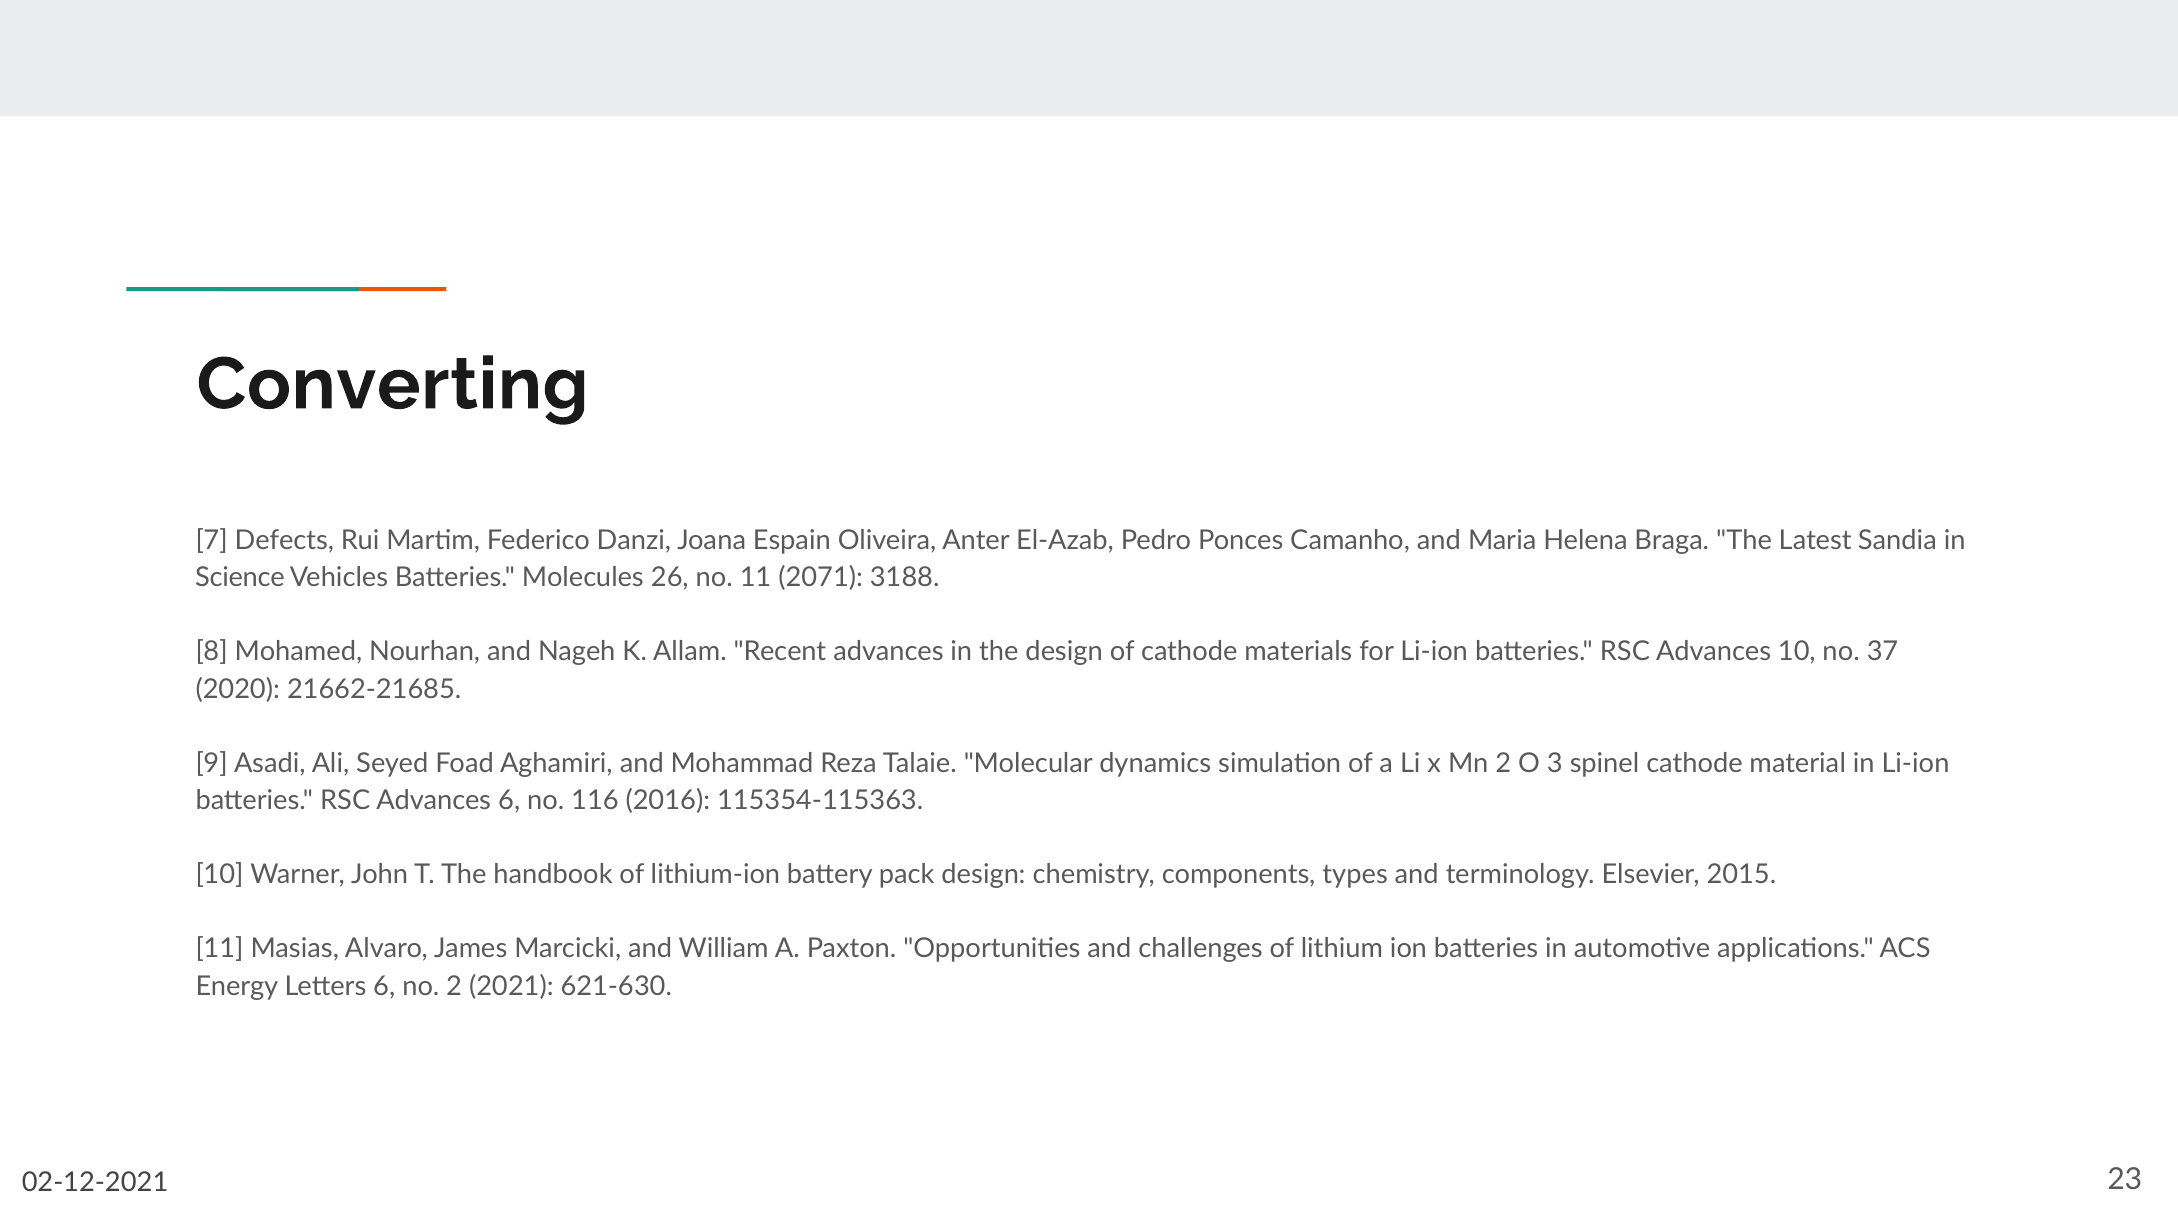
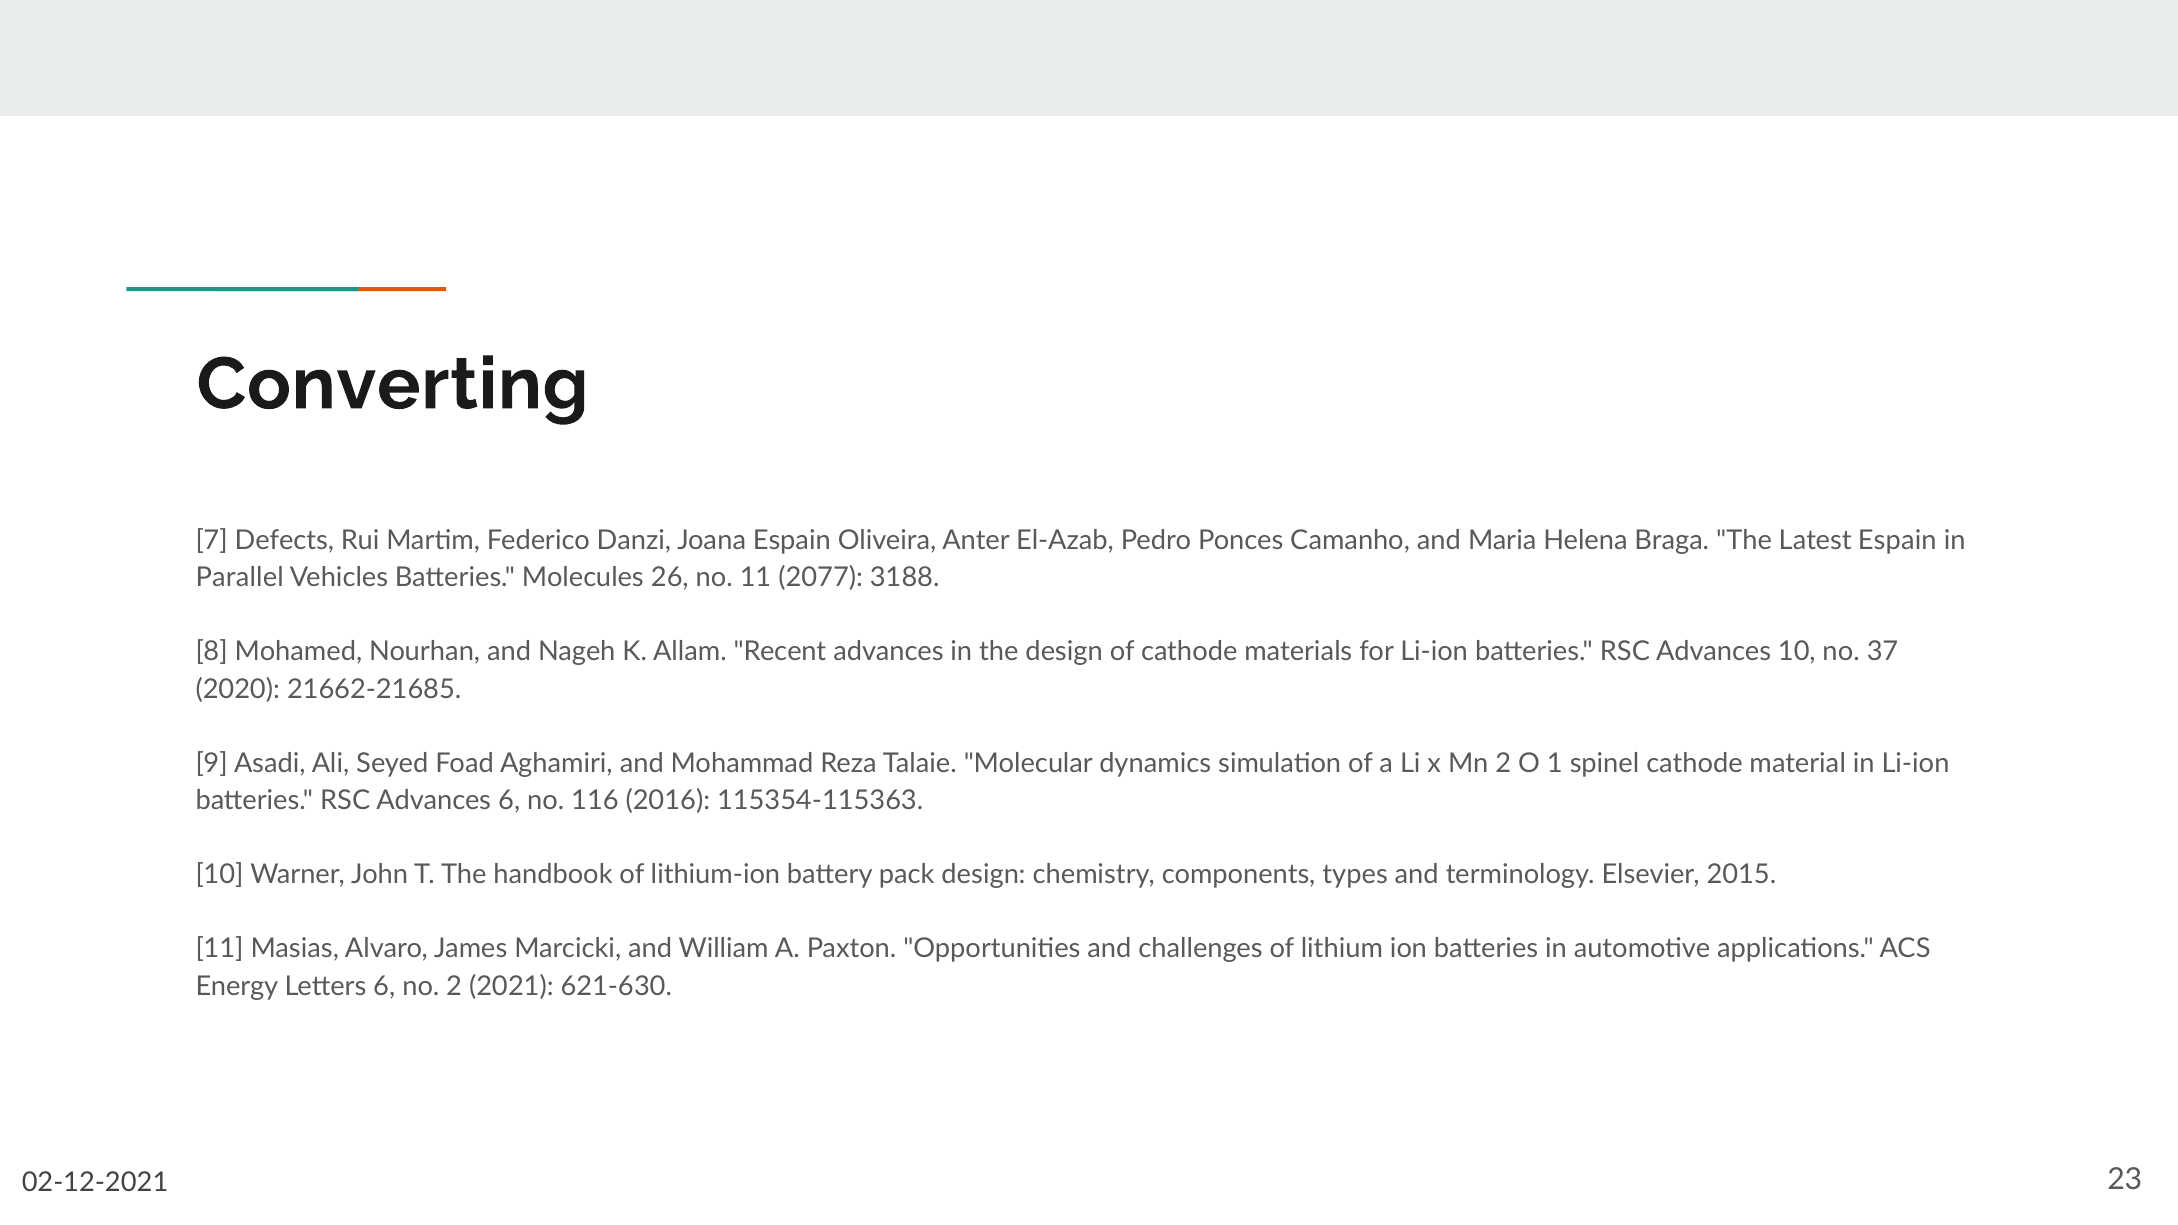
Latest Sandia: Sandia -> Espain (1897, 540)
Science: Science -> Parallel (240, 578)
2071: 2071 -> 2077 (821, 578)
3: 3 -> 1 (1555, 763)
